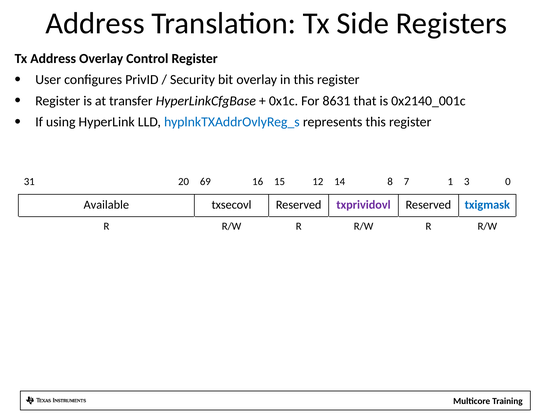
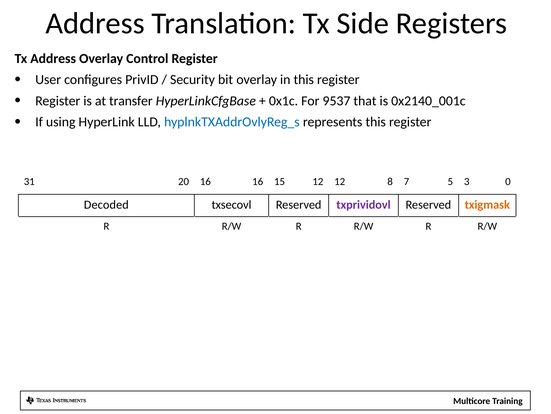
8631: 8631 -> 9537 (336, 101)
20 69: 69 -> 16 (205, 181)
12 14: 14 -> 12 (340, 181)
1: 1 -> 5 (450, 181)
Available: Available -> Decoded (106, 204)
txigmask colour: blue -> orange (487, 204)
